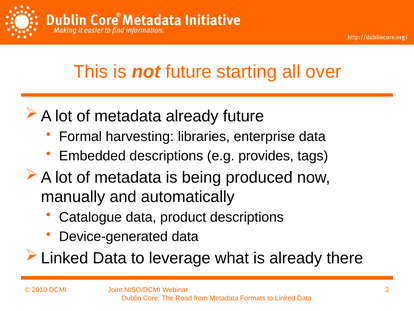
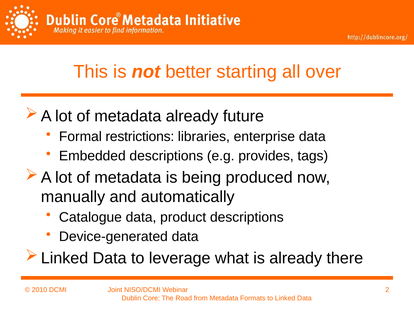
not future: future -> better (189, 72)
harvesting: harvesting -> restrictions (140, 136)
